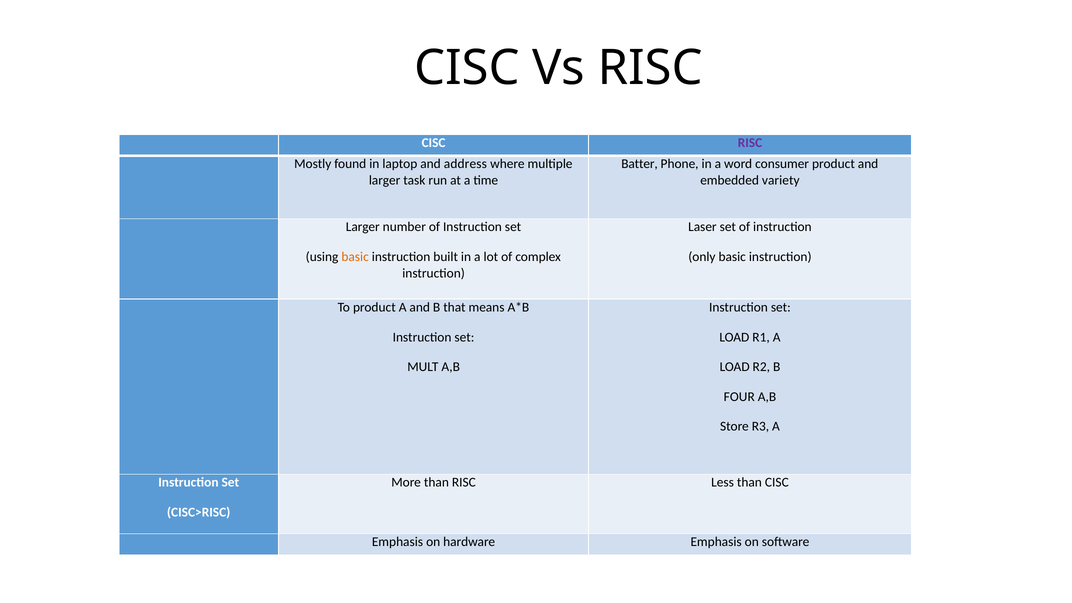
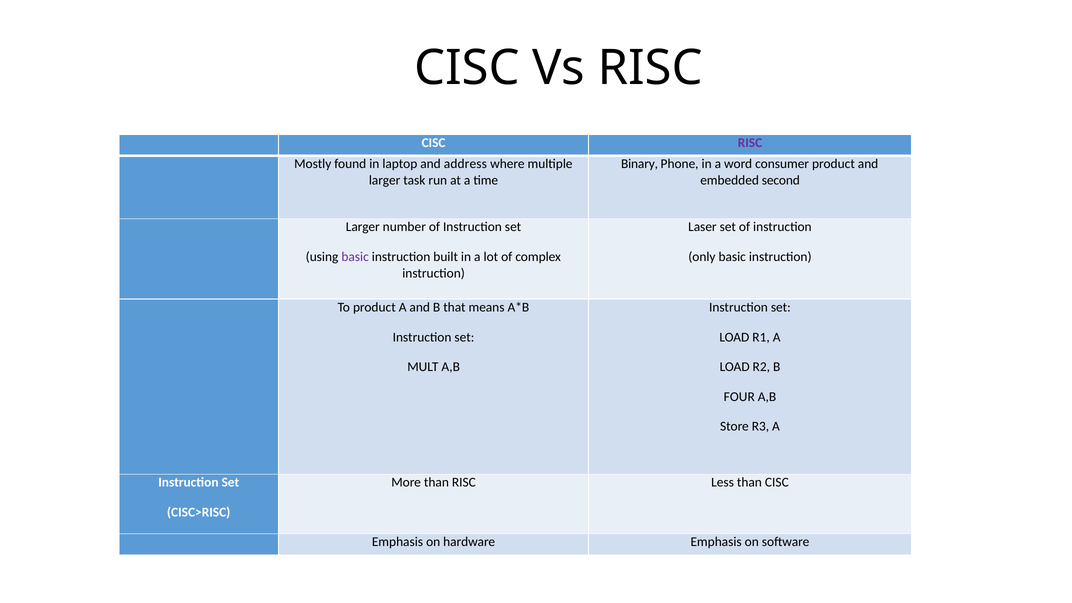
Batter: Batter -> Binary (640, 164)
variety: variety -> second (781, 180)
basic colour: orange -> purple (355, 257)
